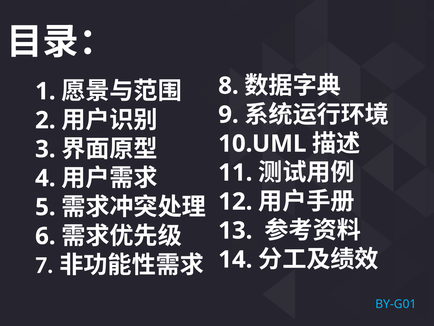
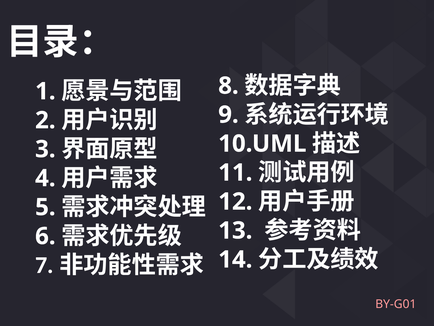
BY-G01 colour: light blue -> pink (396, 304)
